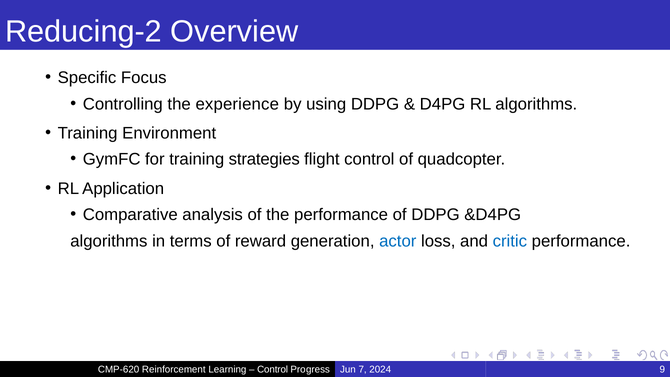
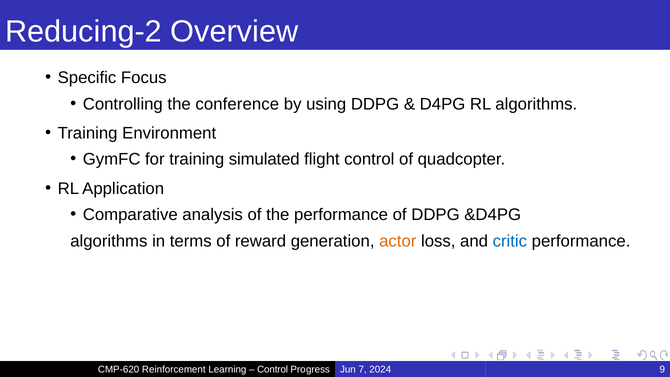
experience: experience -> conference (237, 104)
strategies: strategies -> simulated (264, 159)
actor colour: blue -> orange (398, 241)
